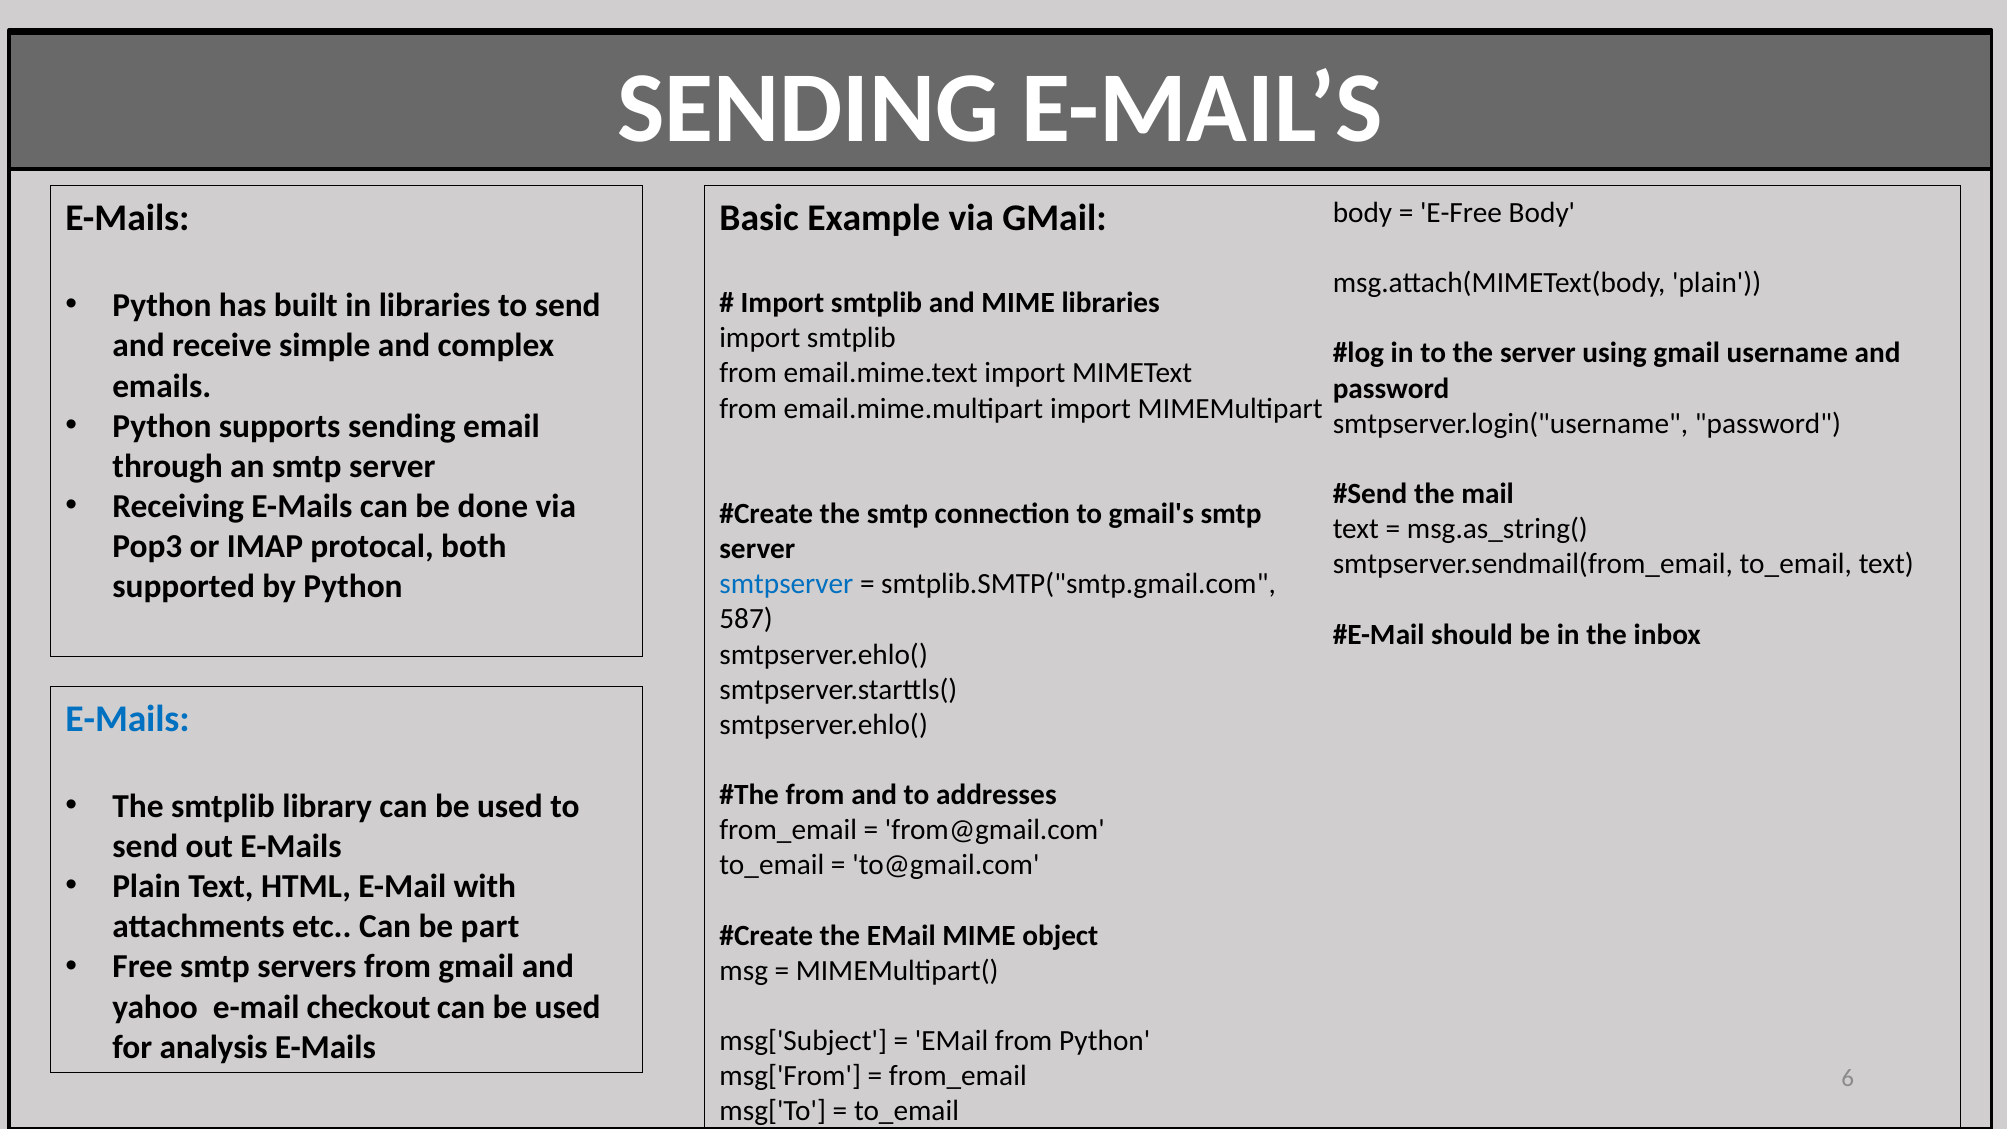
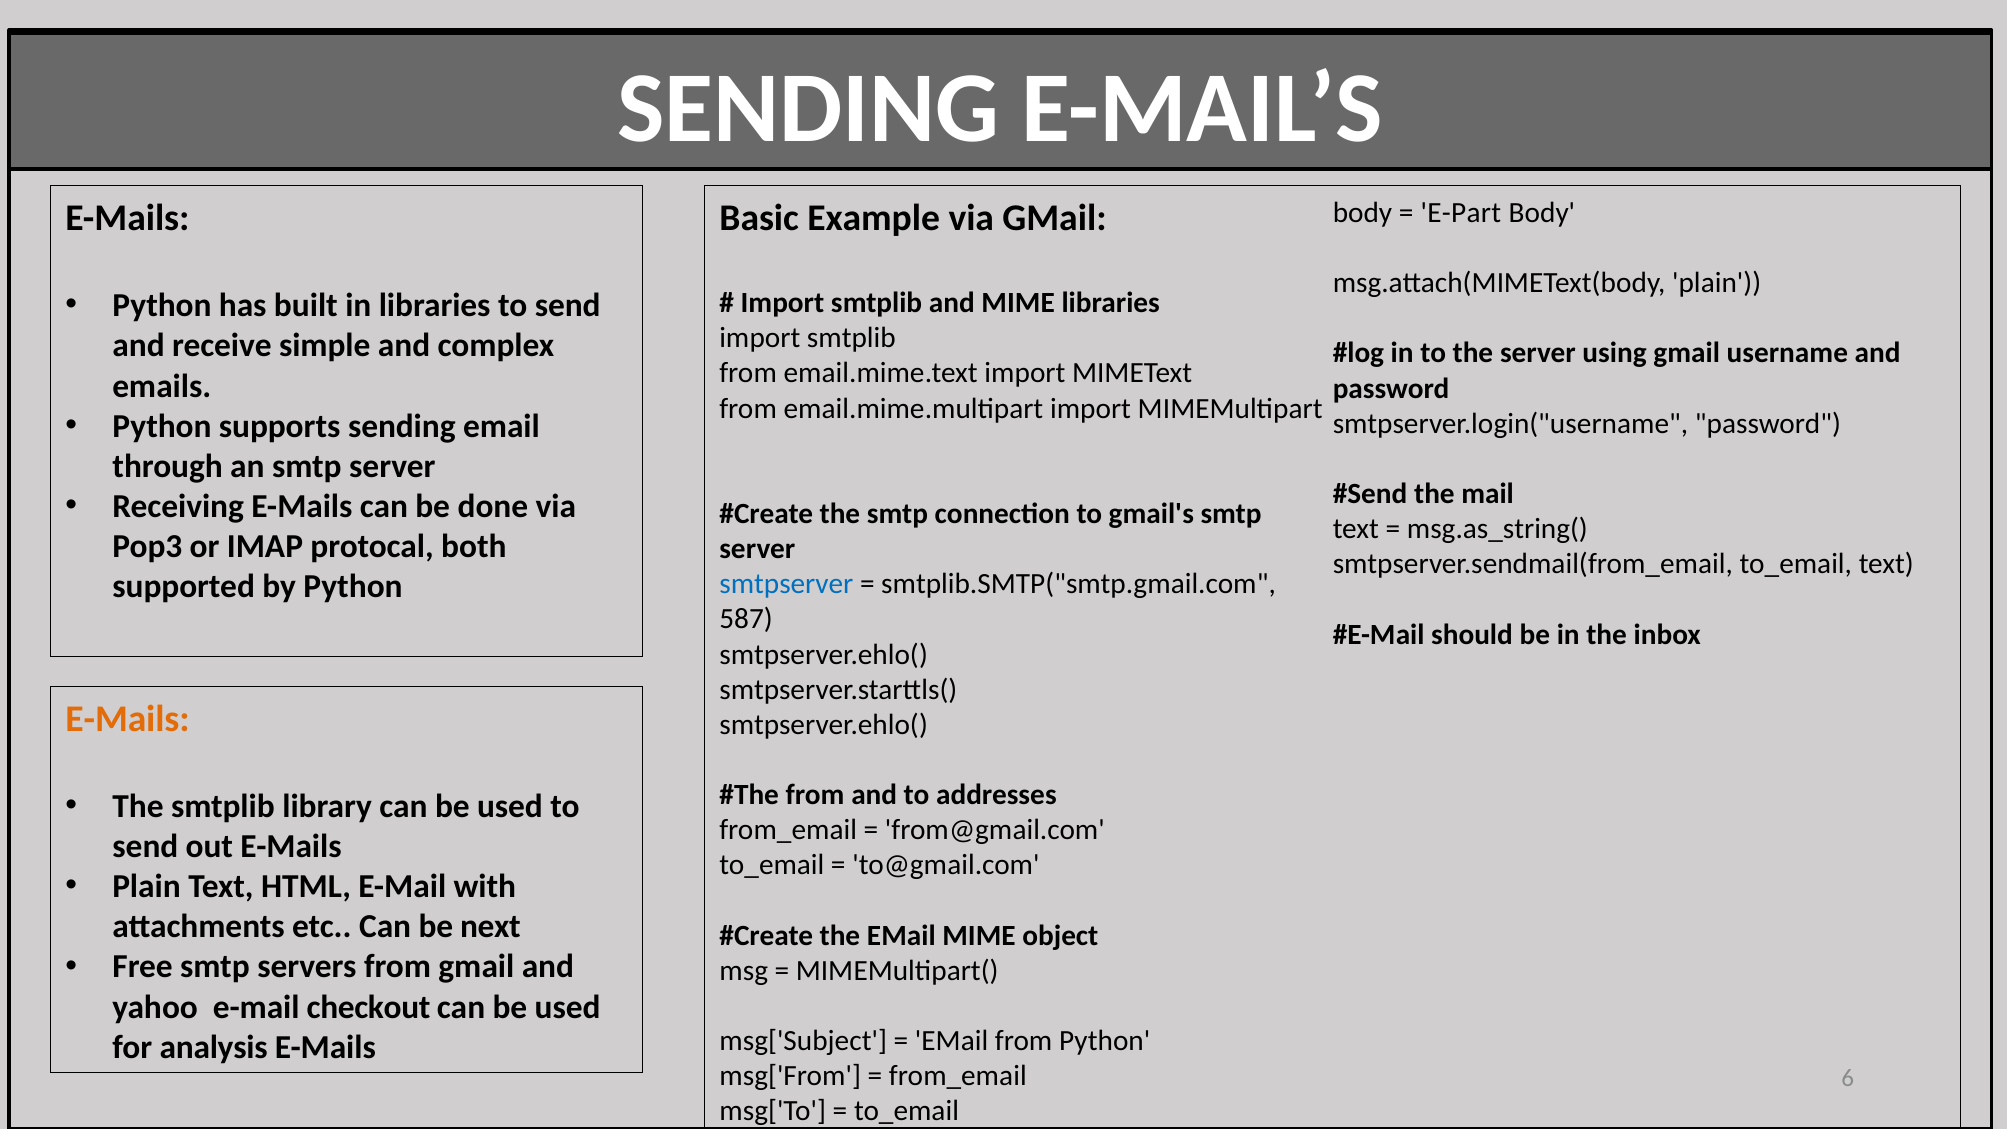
E-Free: E-Free -> E-Part (1461, 213)
E-Mails colour: blue -> orange (128, 719)
part: part -> next (490, 927)
